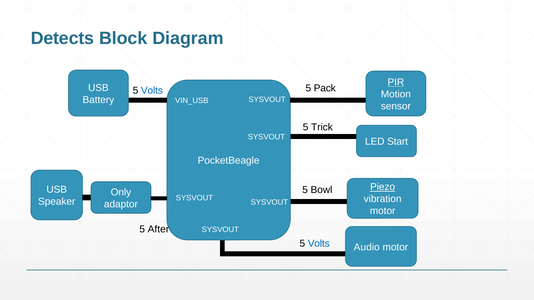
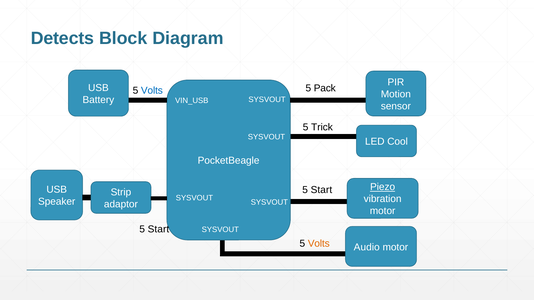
PIR underline: present -> none (396, 82)
Start: Start -> Cool (398, 142)
Bowl: Bowl -> Start (321, 190)
Only: Only -> Strip (121, 192)
After: After -> Start (158, 230)
Volts colour: blue -> orange (319, 244)
